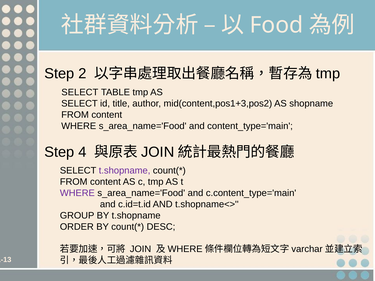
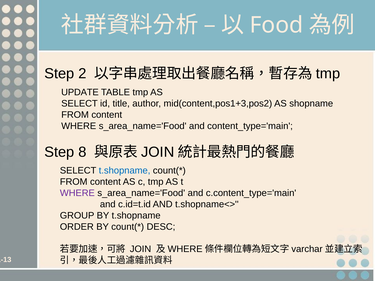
SELECT: SELECT -> UPDATE (80, 92)
4: 4 -> 8 (82, 152)
t.shopname colour: purple -> blue (125, 171)
